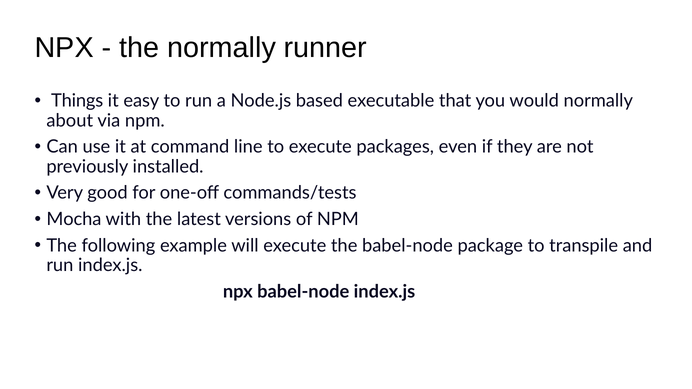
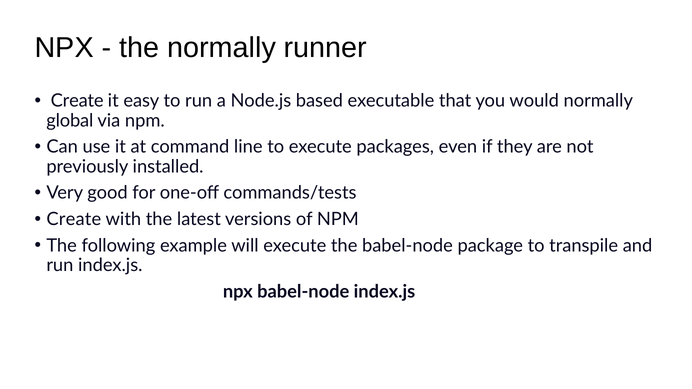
Things: Things -> Create (77, 101)
about: about -> global (70, 121)
Mocha: Mocha -> Create (74, 219)
